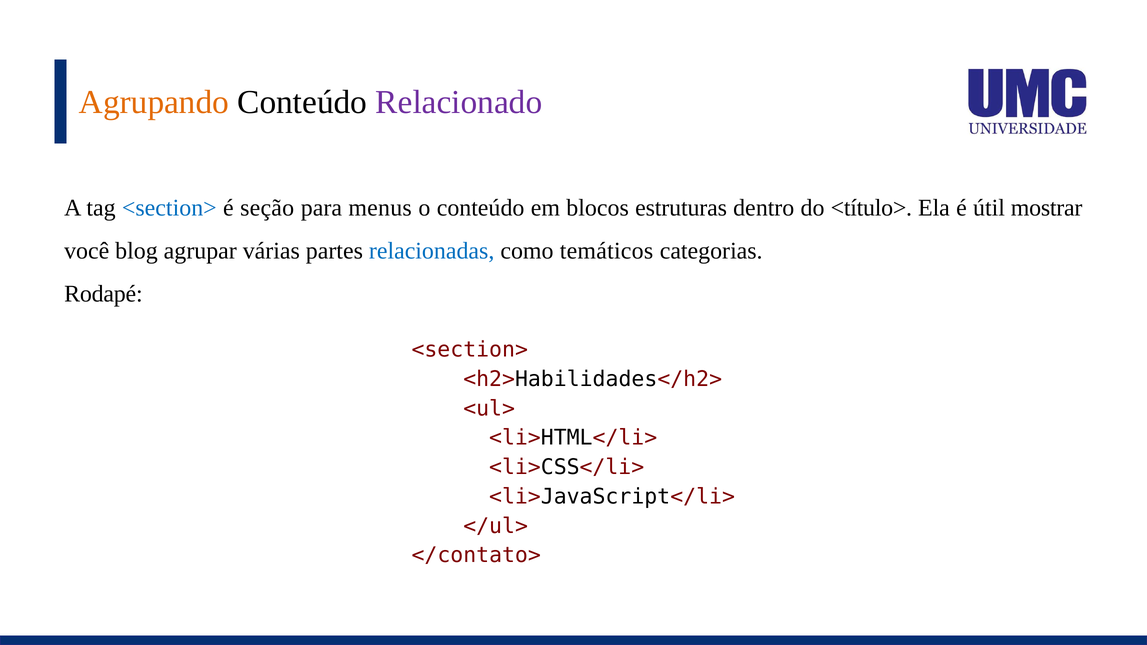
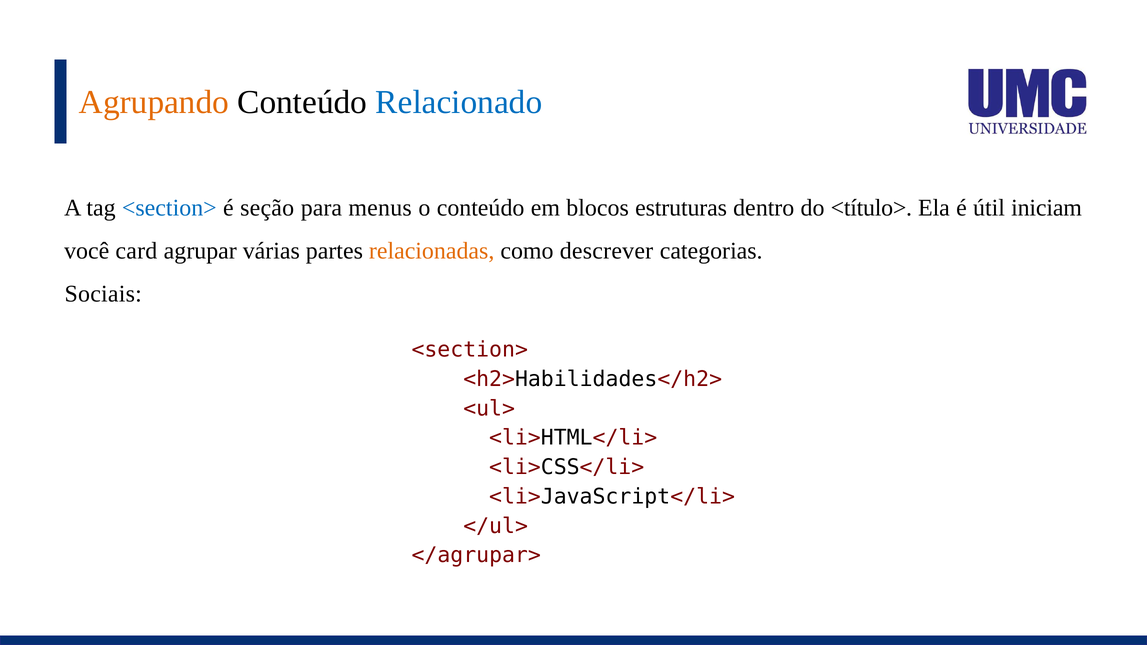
Relacionado colour: purple -> blue (459, 102)
mostrar: mostrar -> iniciam (1047, 208)
blog: blog -> card (136, 251)
relacionadas colour: blue -> orange (432, 251)
temáticos: temáticos -> descrever (606, 251)
Rodapé: Rodapé -> Sociais (103, 294)
</contato>: </contato> -> </agrupar> (476, 556)
